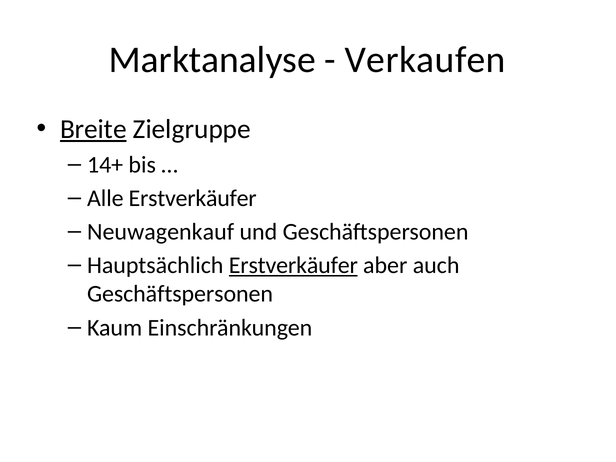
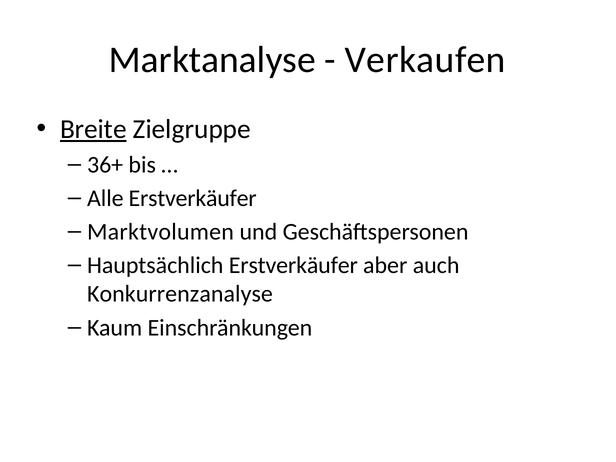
14+: 14+ -> 36+ (105, 165)
Neuwagenkauf: Neuwagenkauf -> Marktvolumen (160, 232)
Erstverkäufer underline: present -> none (293, 265)
Geschäftspersonen: Geschäftspersonen -> Konkurrenzanalyse (180, 294)
